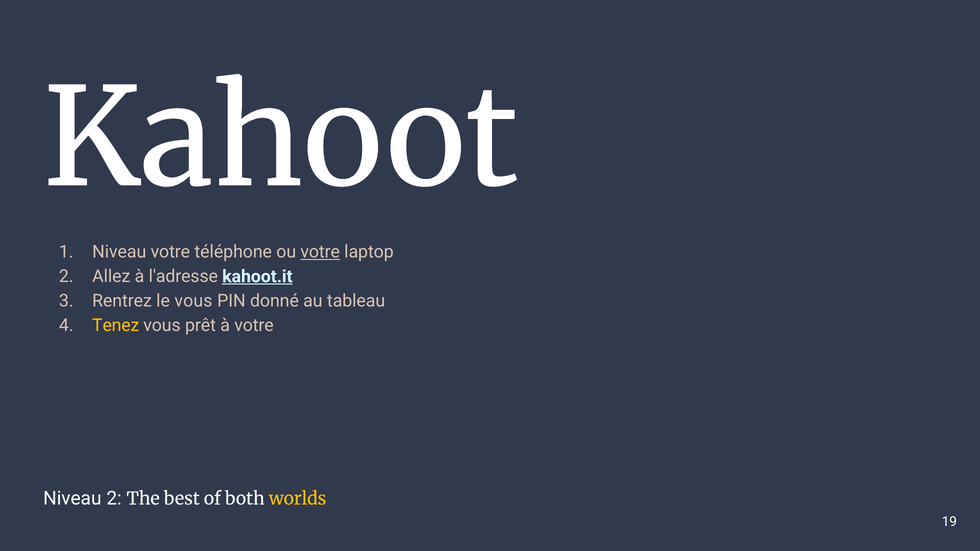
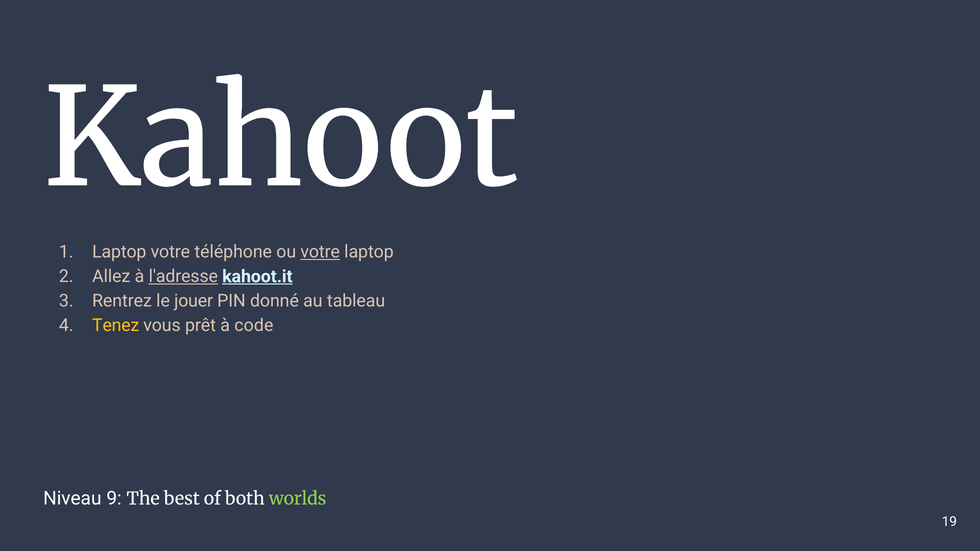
Niveau: Niveau -> Laptop (119, 252)
l'adresse underline: none -> present (183, 277)
le vous: vous -> jouer (194, 301)
à votre: votre -> code (254, 325)
Niveau 2: 2 -> 9 (114, 498)
worlds colour: yellow -> light green (298, 499)
